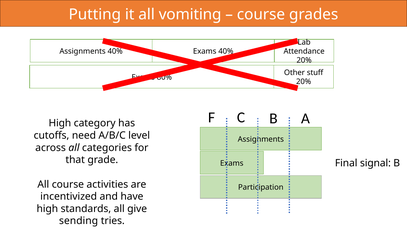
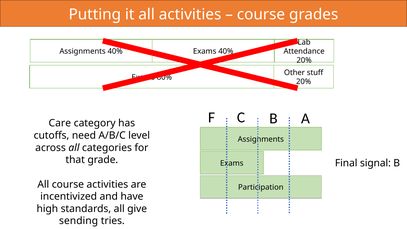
all vomiting: vomiting -> activities (190, 14)
High: High -> Care (60, 123)
